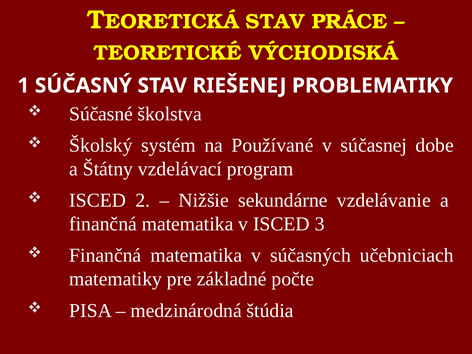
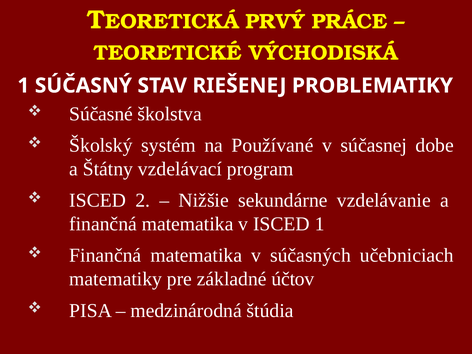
STAV: STAV -> PRVÝ (275, 22)
ISCED 3: 3 -> 1 (320, 224)
počte: počte -> účtov (293, 279)
